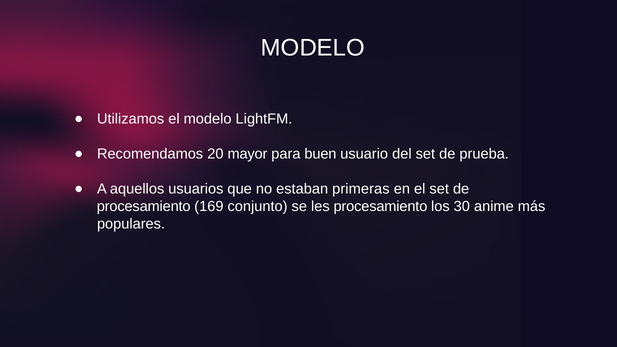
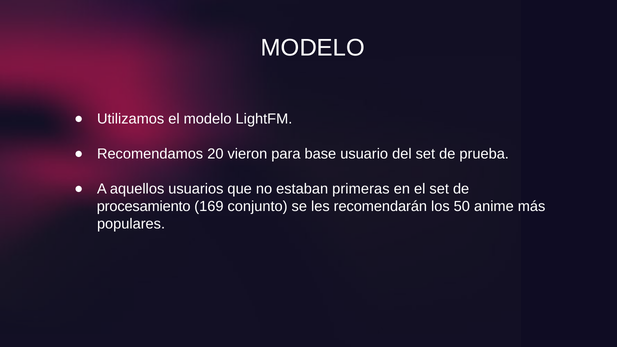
mayor: mayor -> vieron (247, 154)
buen: buen -> base (320, 154)
les procesamiento: procesamiento -> recomendarán (380, 207)
30: 30 -> 50 (462, 207)
